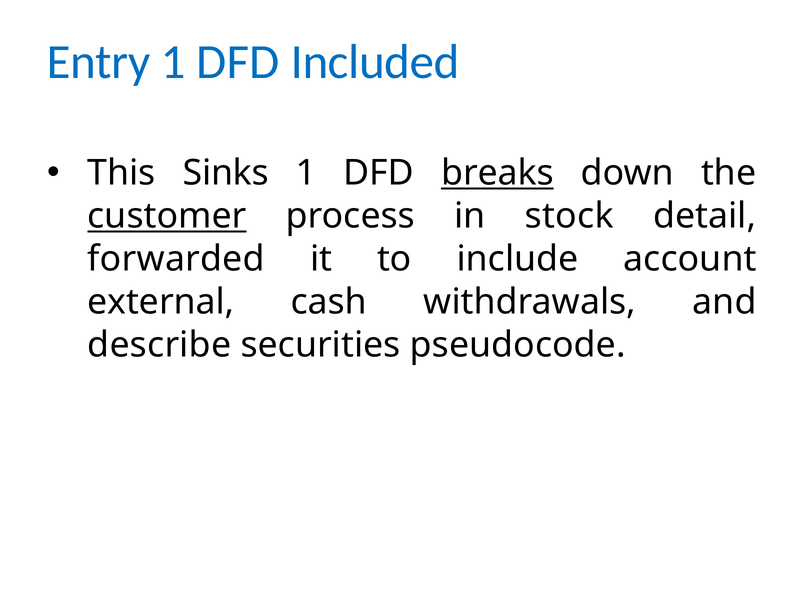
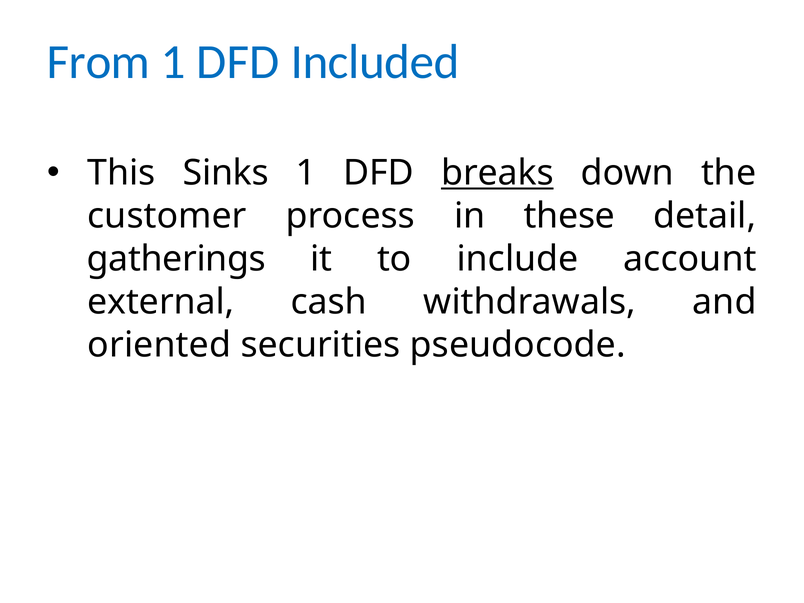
Entry: Entry -> From (98, 62)
customer underline: present -> none (167, 216)
stock: stock -> these (569, 216)
forwarded: forwarded -> gatherings (176, 259)
describe: describe -> oriented (159, 345)
